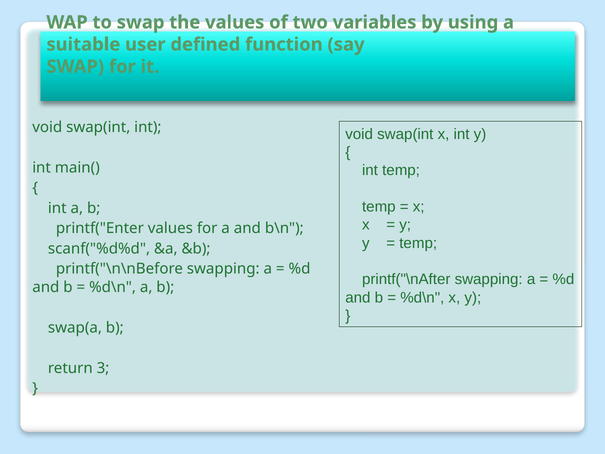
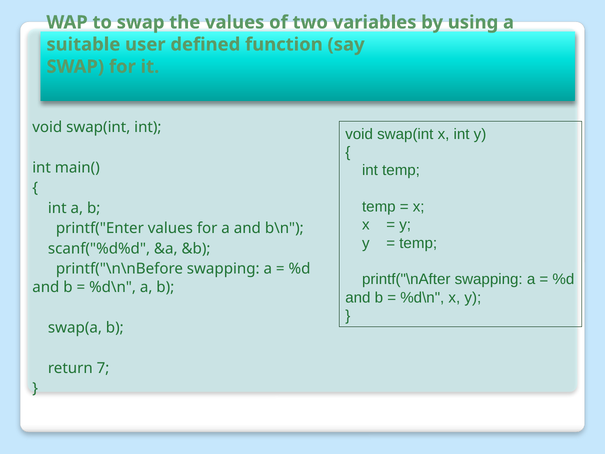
3: 3 -> 7 (103, 368)
